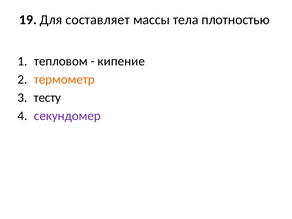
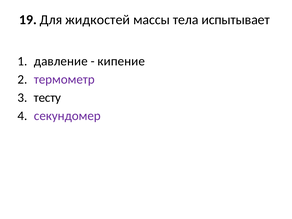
составляет: составляет -> жидкостей (98, 20)
плотностью: плотностью -> испытывает (236, 20)
тепловом: тепловом -> давление (61, 61)
термометр colour: orange -> purple (64, 79)
